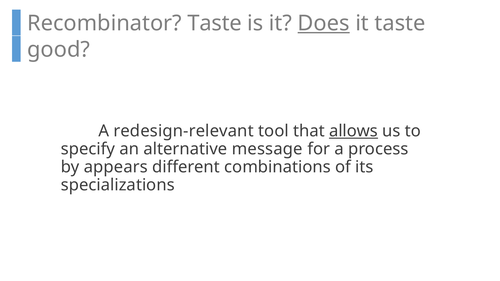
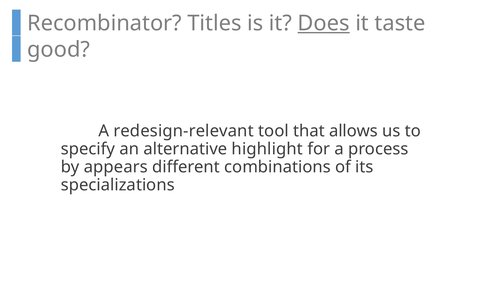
Recombinator Taste: Taste -> Titles (214, 23)
allows underline: present -> none (354, 131)
message: message -> highlight (267, 149)
